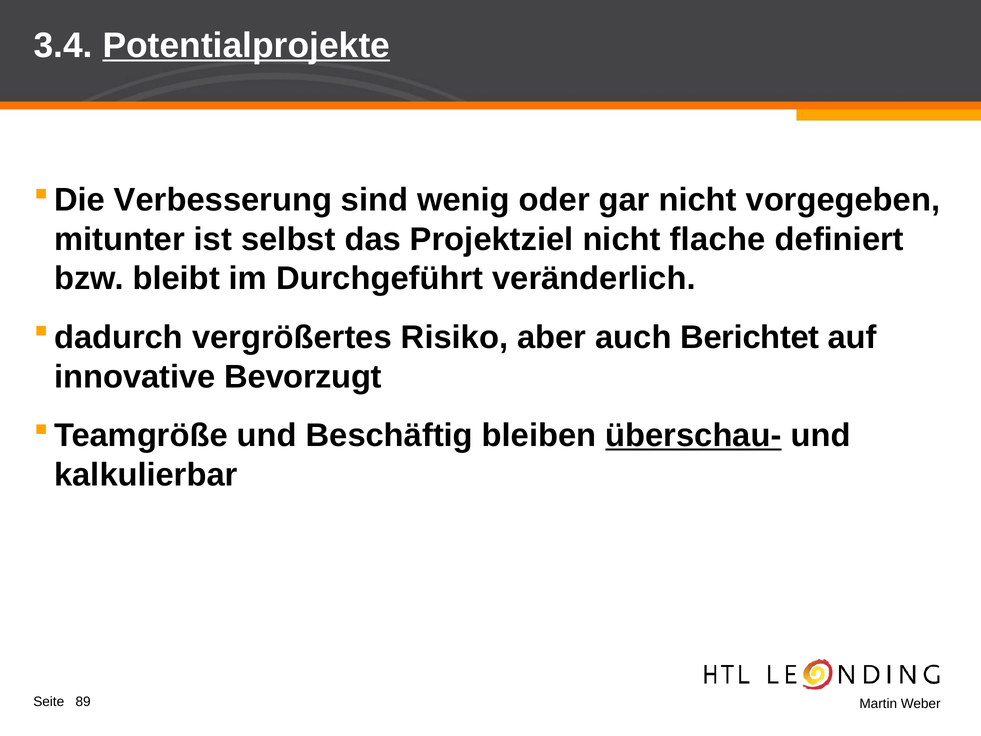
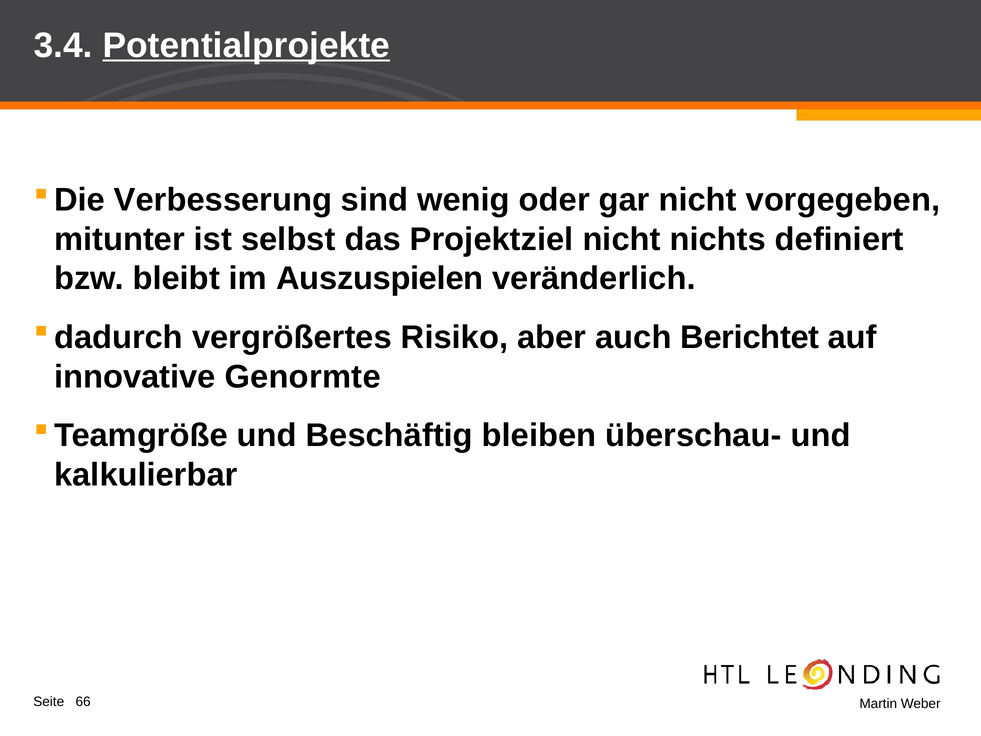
flache: flache -> nichts (718, 239)
Durchgeführt: Durchgeführt -> Auszuspielen (380, 279)
Bevorzugt: Bevorzugt -> Genormte (303, 377)
überschau- underline: present -> none (693, 435)
89: 89 -> 66 (83, 702)
